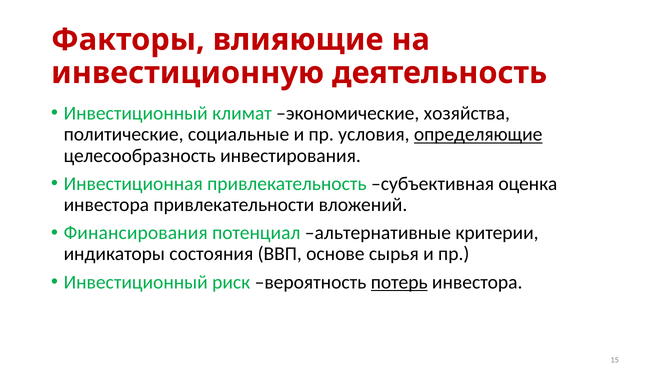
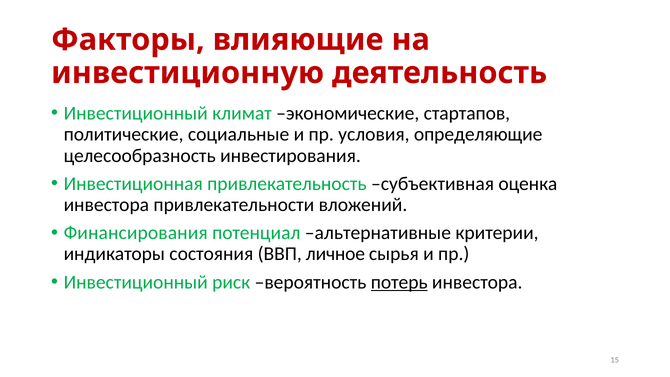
хозяйства: хозяйства -> стартапов (467, 113)
определяющие underline: present -> none (478, 134)
основе: основе -> личное (335, 254)
